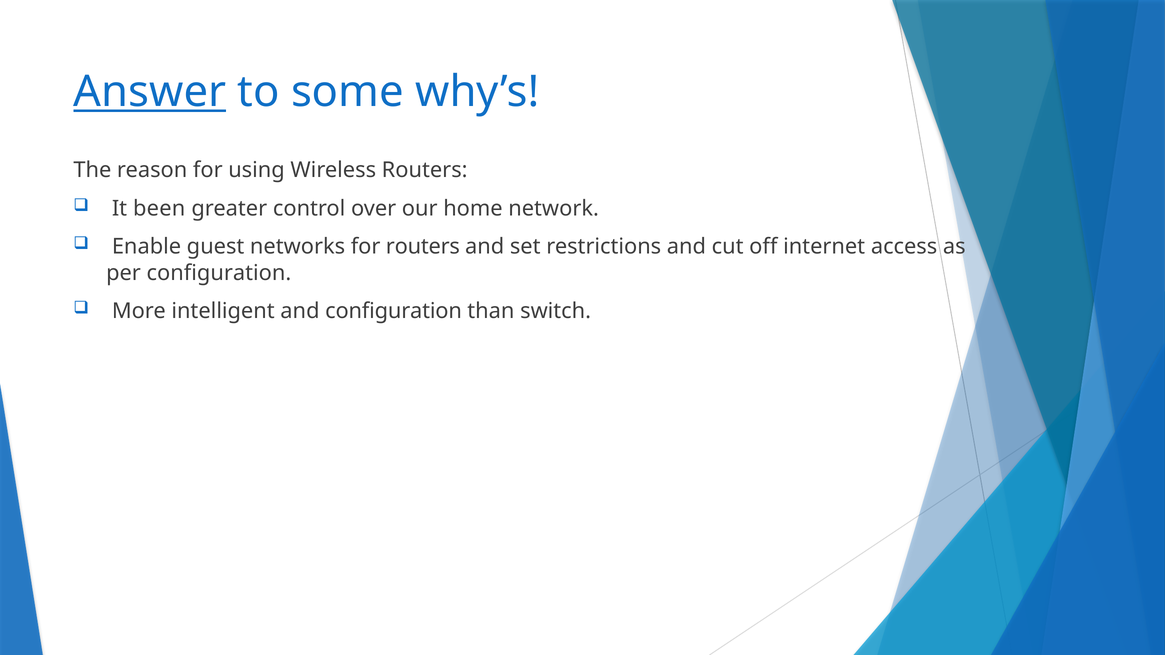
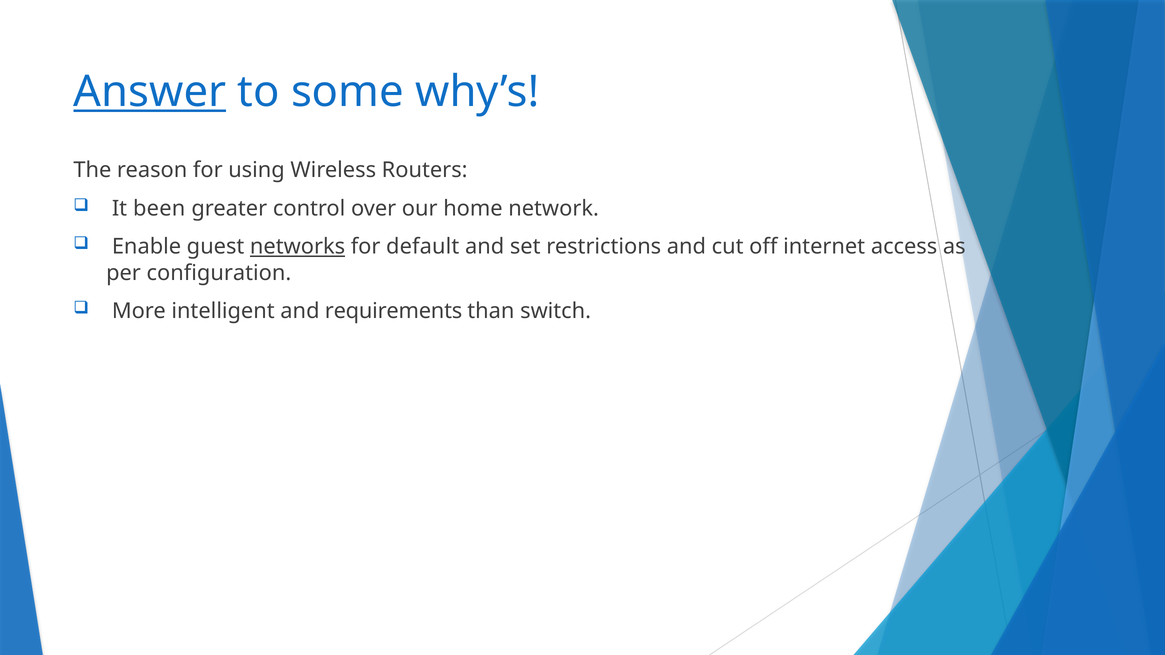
networks underline: none -> present (298, 247)
for routers: routers -> default (423, 247)
and configuration: configuration -> requirements (394, 311)
